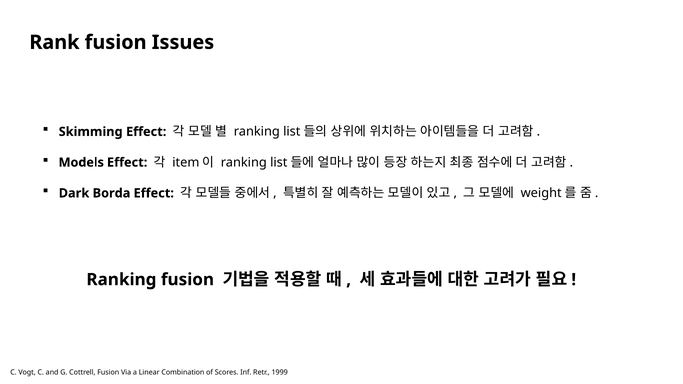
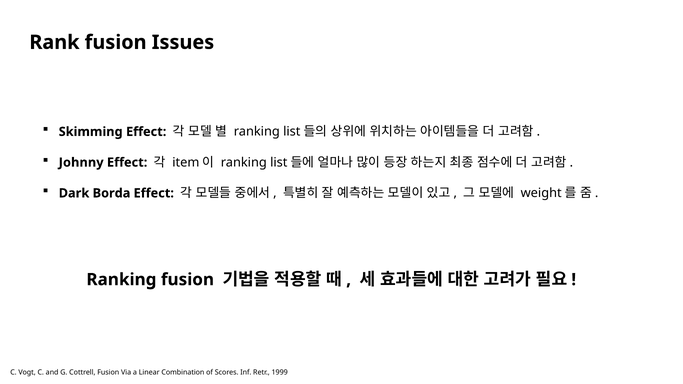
Models: Models -> Johnny (81, 163)
